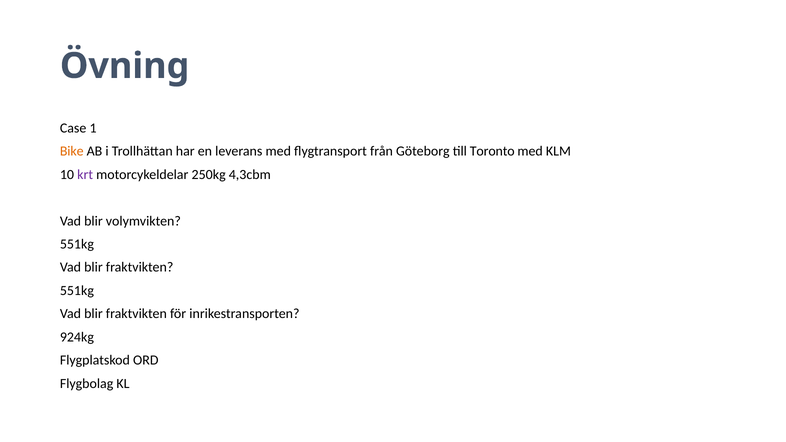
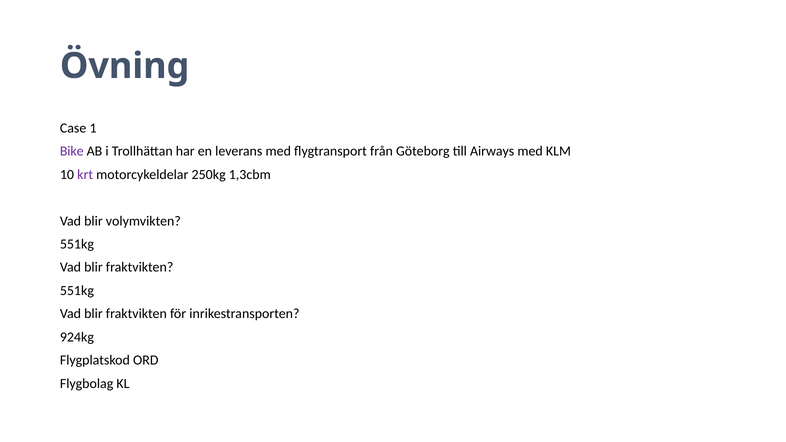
Bike colour: orange -> purple (72, 151)
Toronto: Toronto -> Airways (492, 151)
4,3cbm: 4,3cbm -> 1,3cbm (250, 175)
